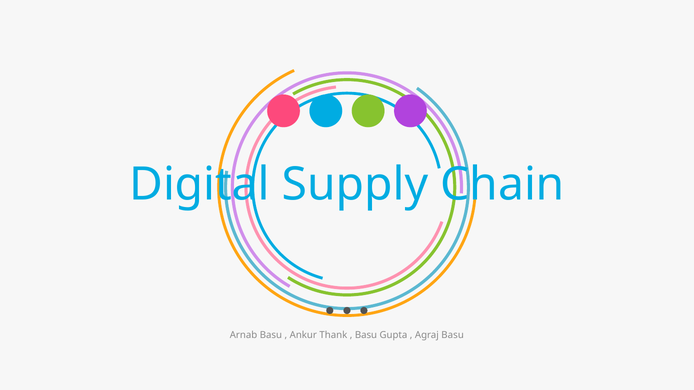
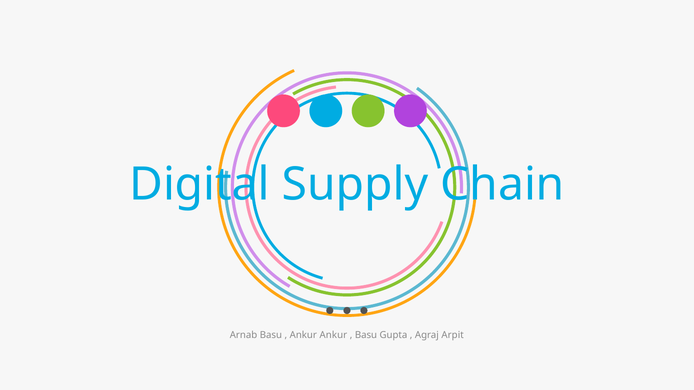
Ankur Thank: Thank -> Ankur (333, 336)
Agraj Basu: Basu -> Arpit (453, 336)
